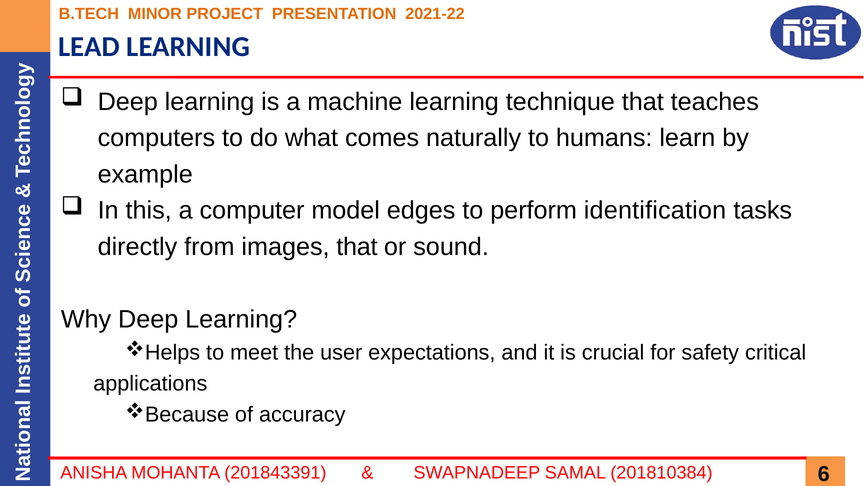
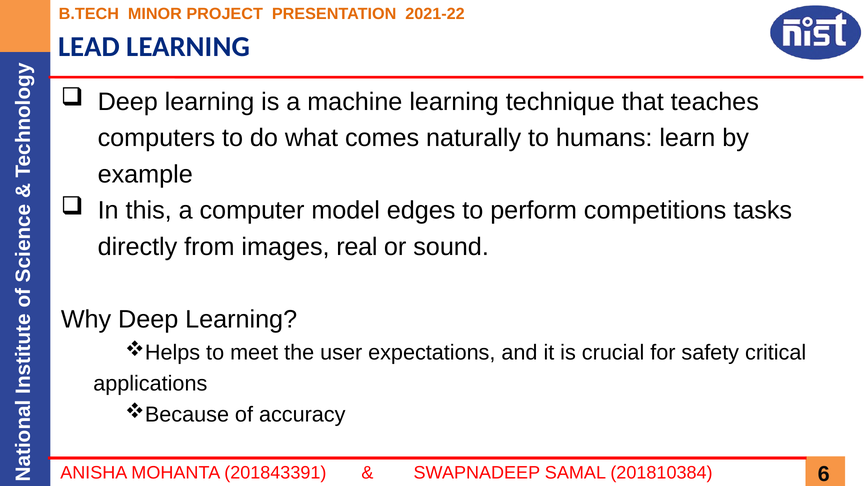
identification: identification -> competitions (655, 211)
images that: that -> real (357, 247)
